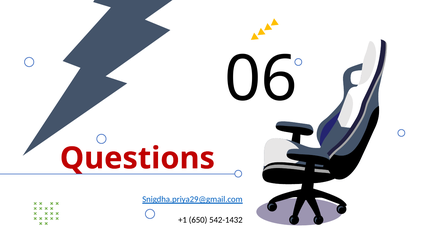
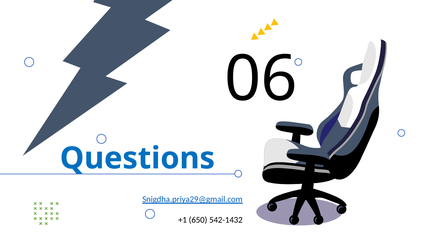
Questions colour: red -> blue (137, 159)
